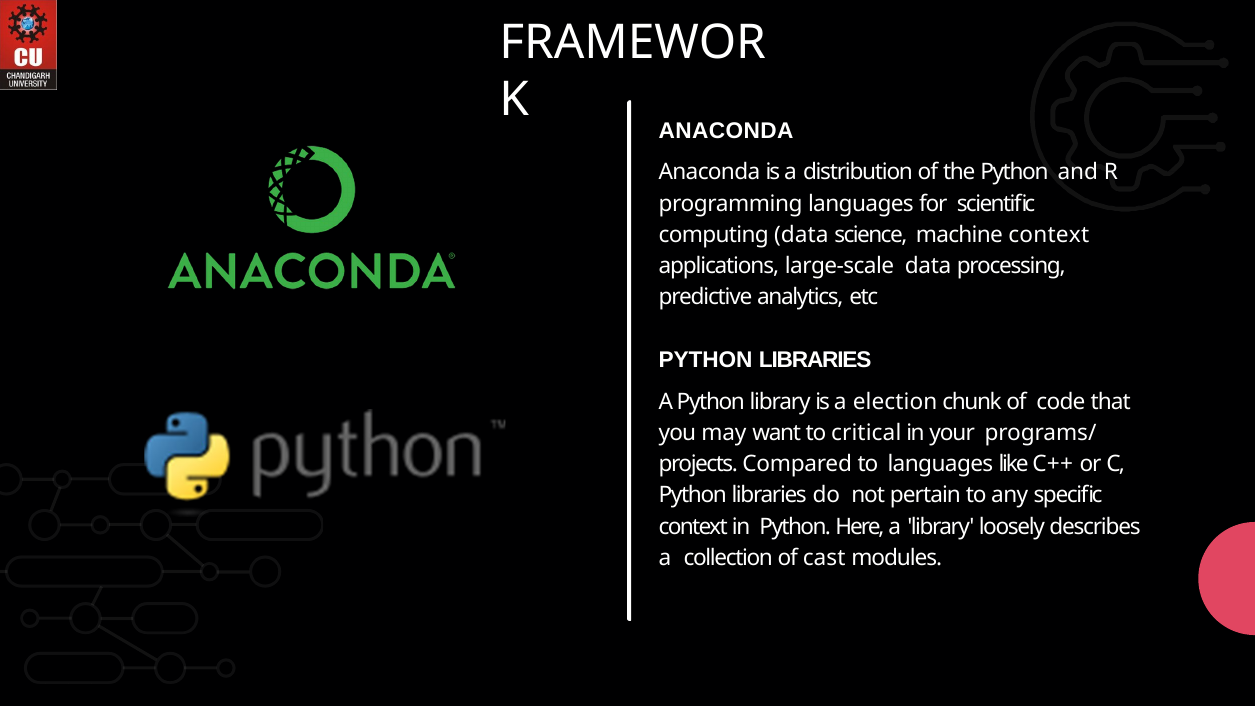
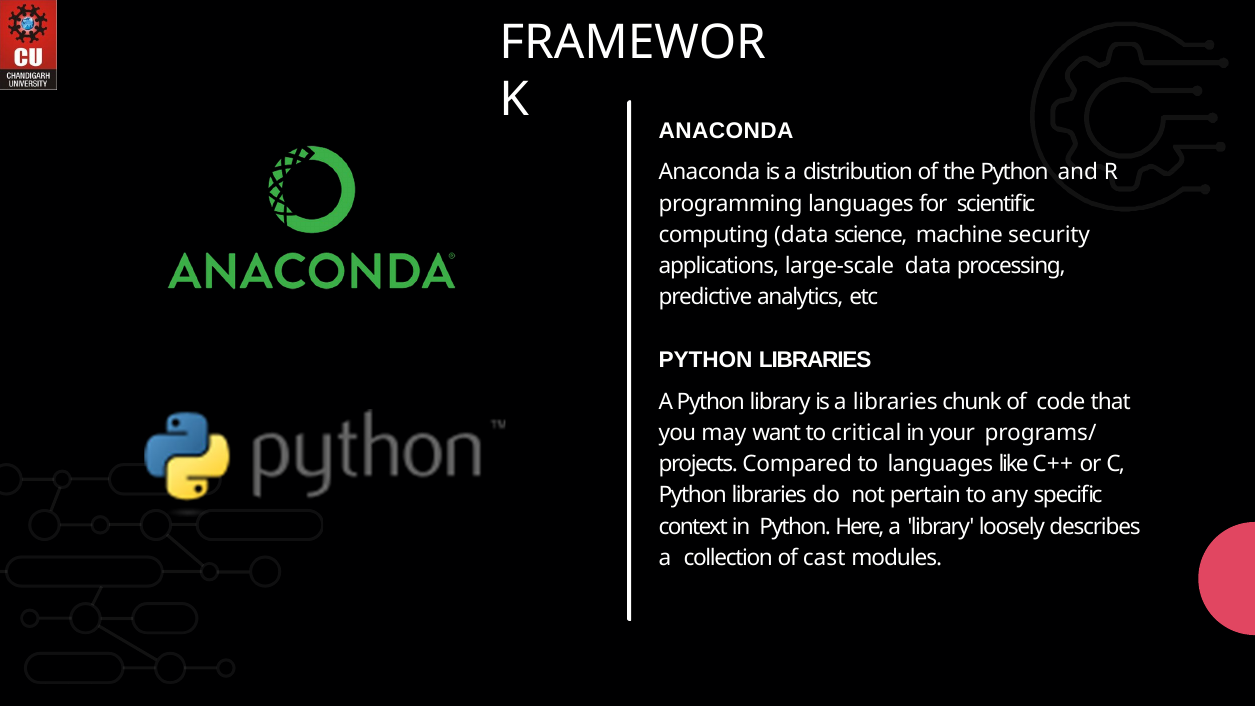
machine context: context -> security (1049, 235)
a election: election -> libraries (895, 402)
